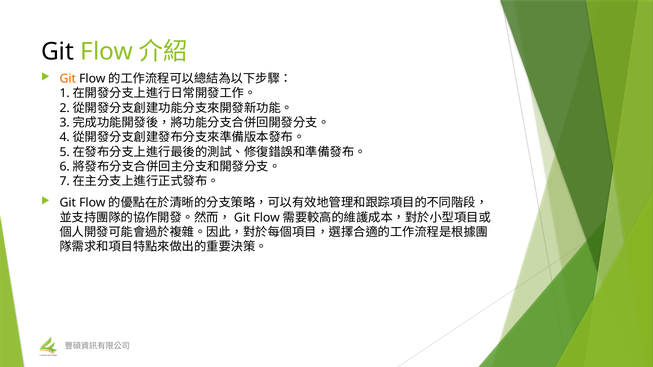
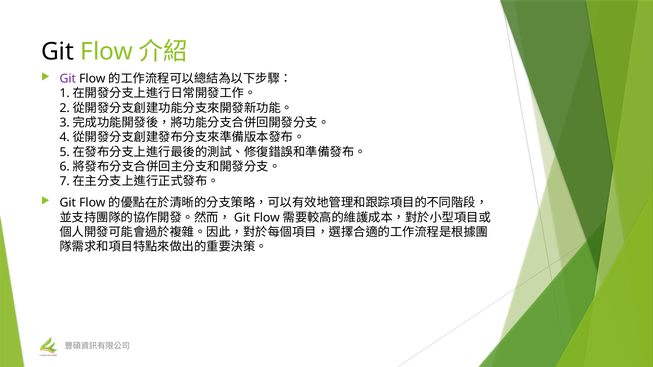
Git colour: orange -> purple (68, 79)
